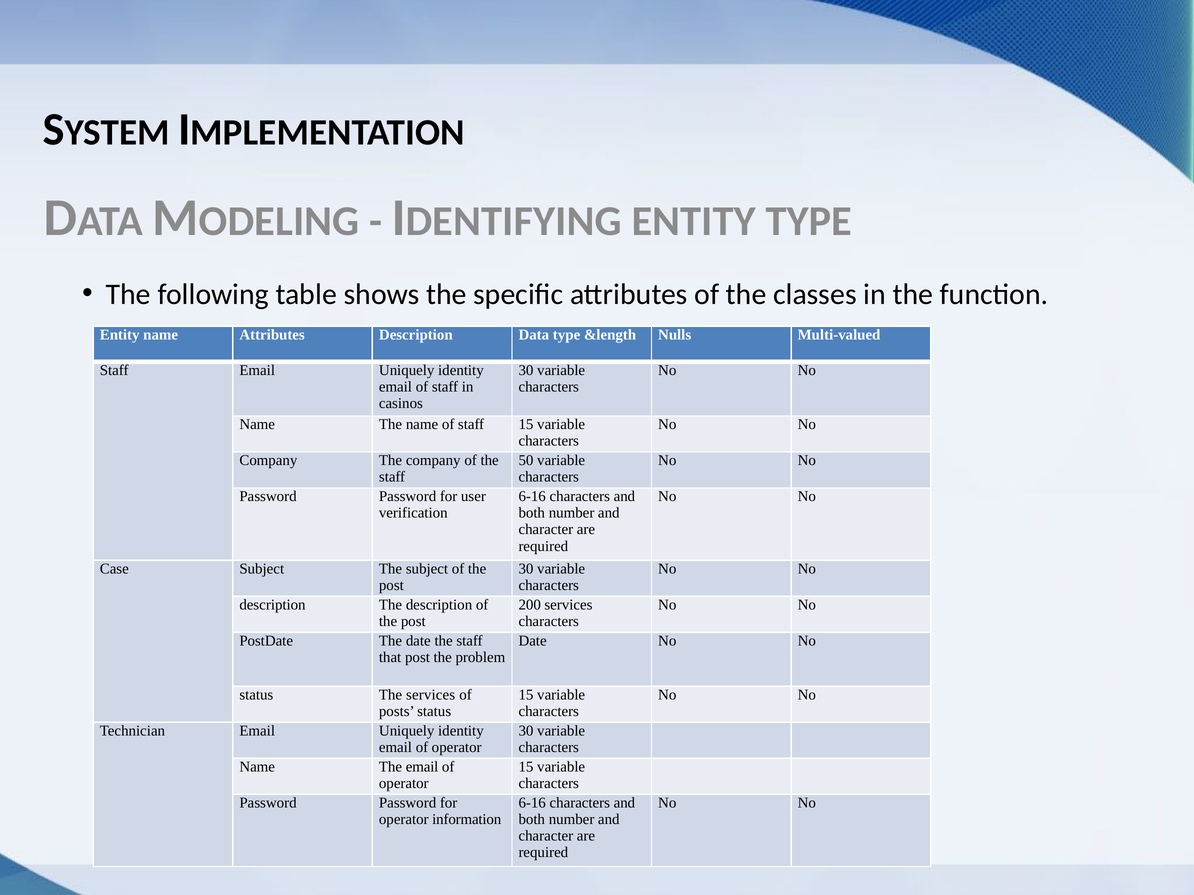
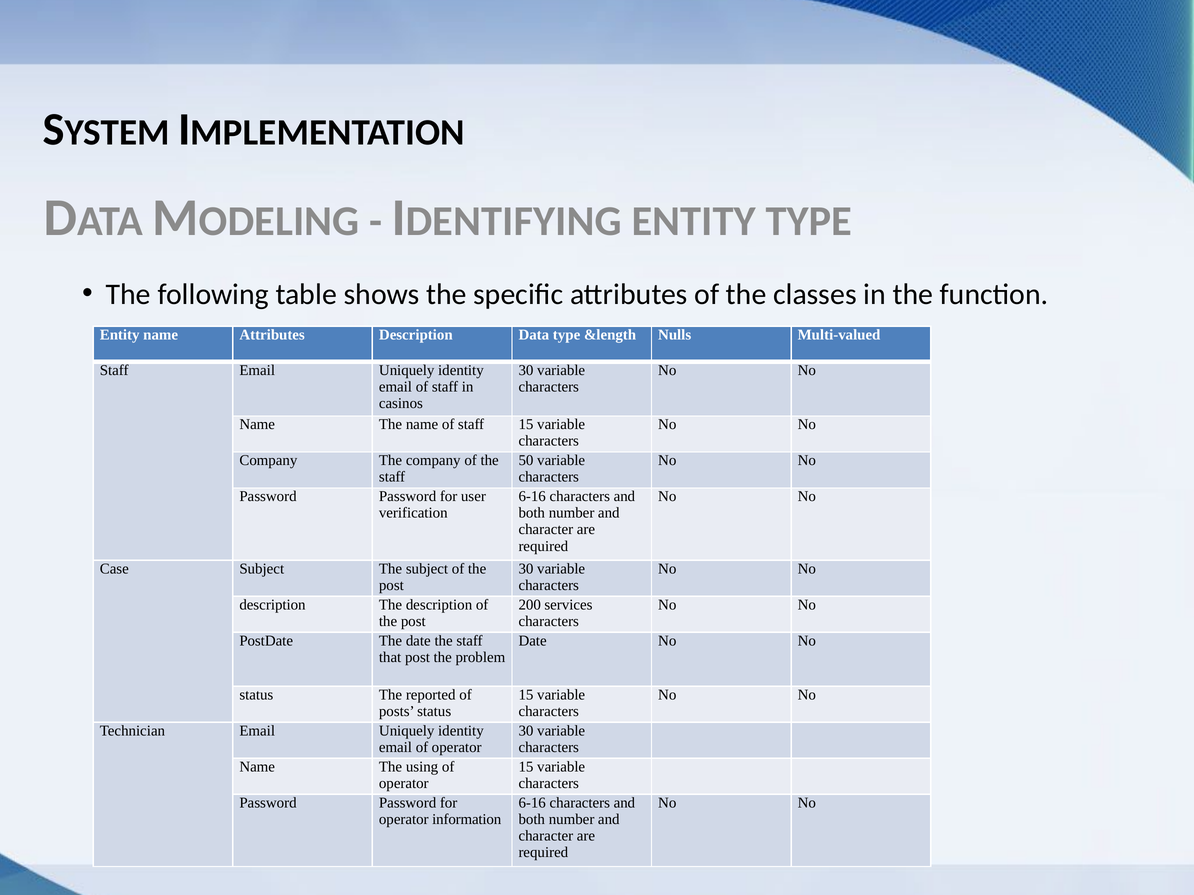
The services: services -> reported (431, 695)
The email: email -> using (422, 767)
